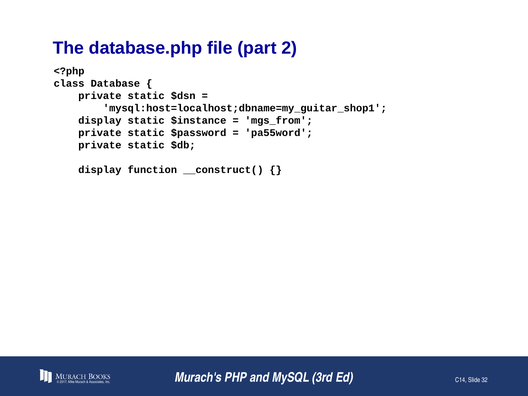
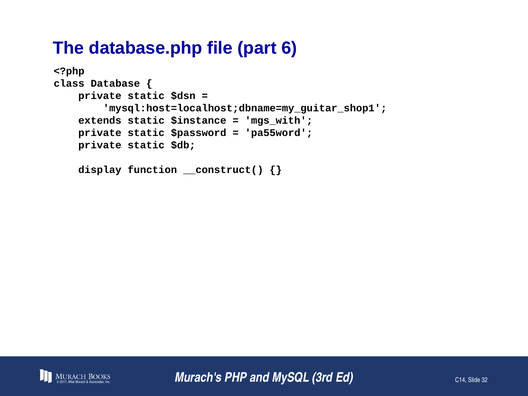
2: 2 -> 6 (289, 48)
display: display -> extends (100, 120)
mgs_from: mgs_from -> mgs_with (279, 120)
